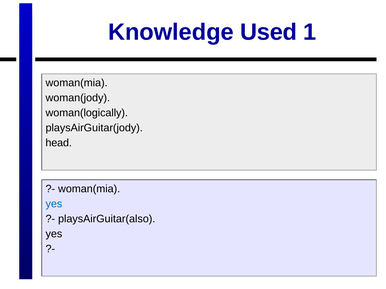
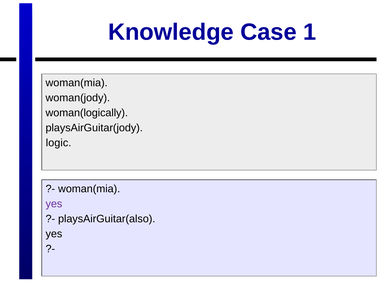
Used: Used -> Case (268, 32)
head: head -> logic (59, 143)
yes colour: blue -> purple (54, 204)
